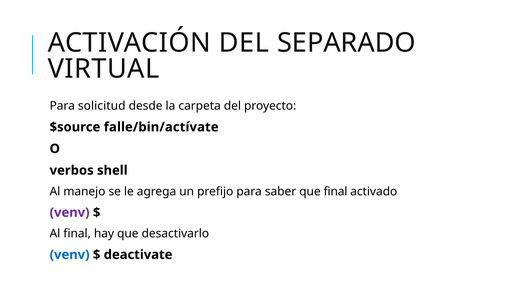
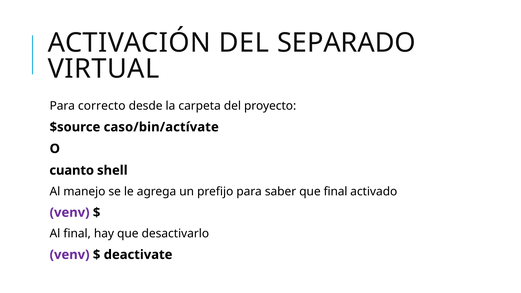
solicitud: solicitud -> correcto (102, 106)
falle/bin/actívate: falle/bin/actívate -> caso/bin/actívate (161, 127)
verbos: verbos -> cuanto (72, 170)
venv colour: blue -> purple (70, 255)
